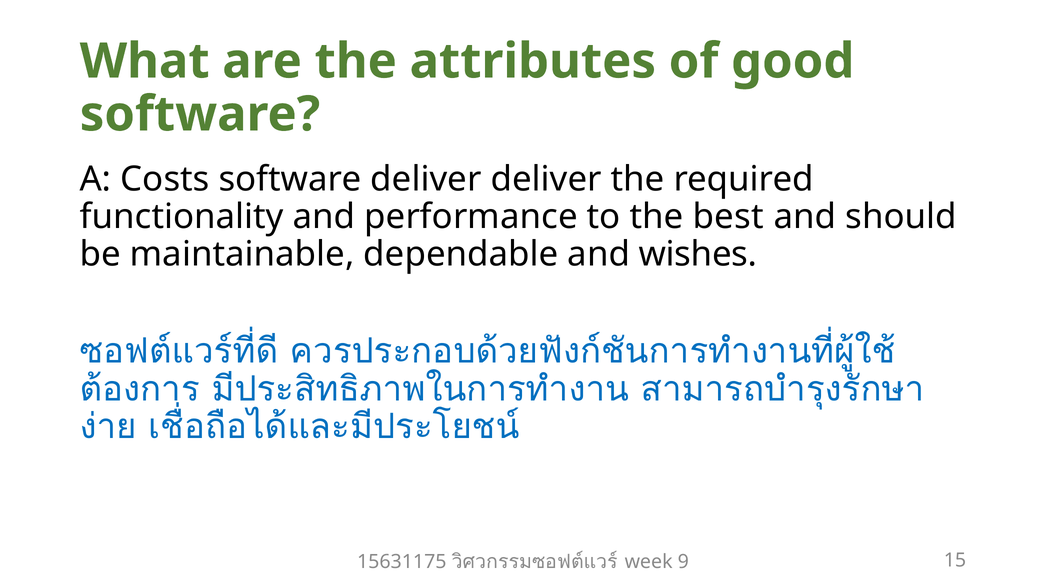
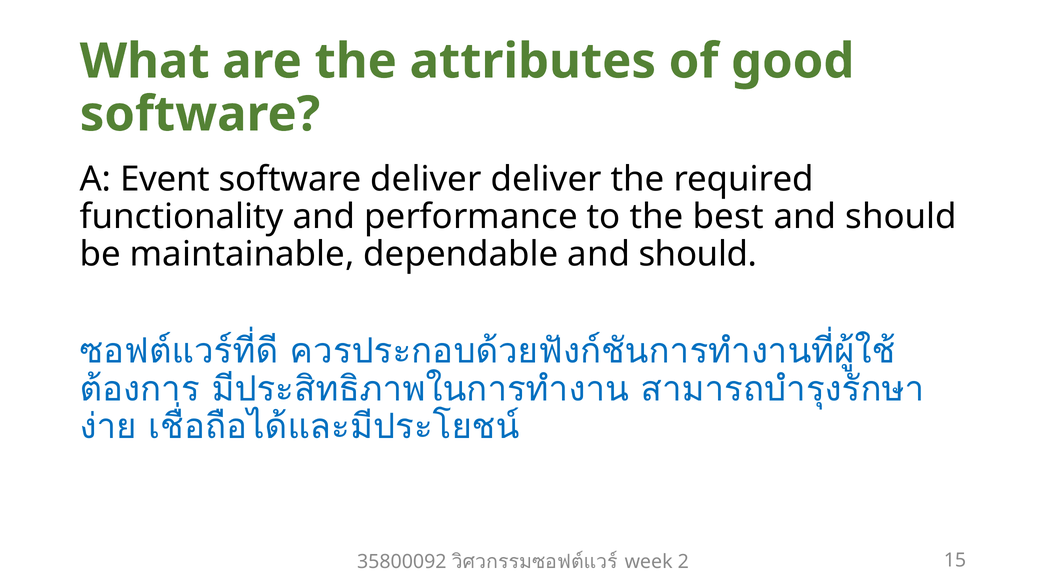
Costs: Costs -> Event (165, 179)
dependable and wishes: wishes -> should (698, 255)
15631175: 15631175 -> 35800092 (402, 562)
9: 9 -> 2 (683, 562)
